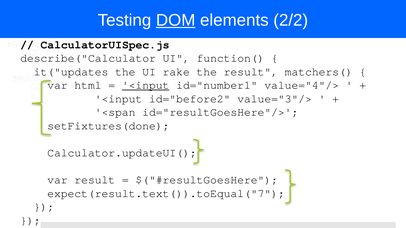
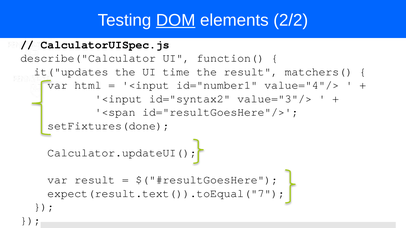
rake: rake -> time (176, 72)
<input underline: present -> none (146, 85)
id="before2: id="before2 -> id="syntax2 (190, 99)
